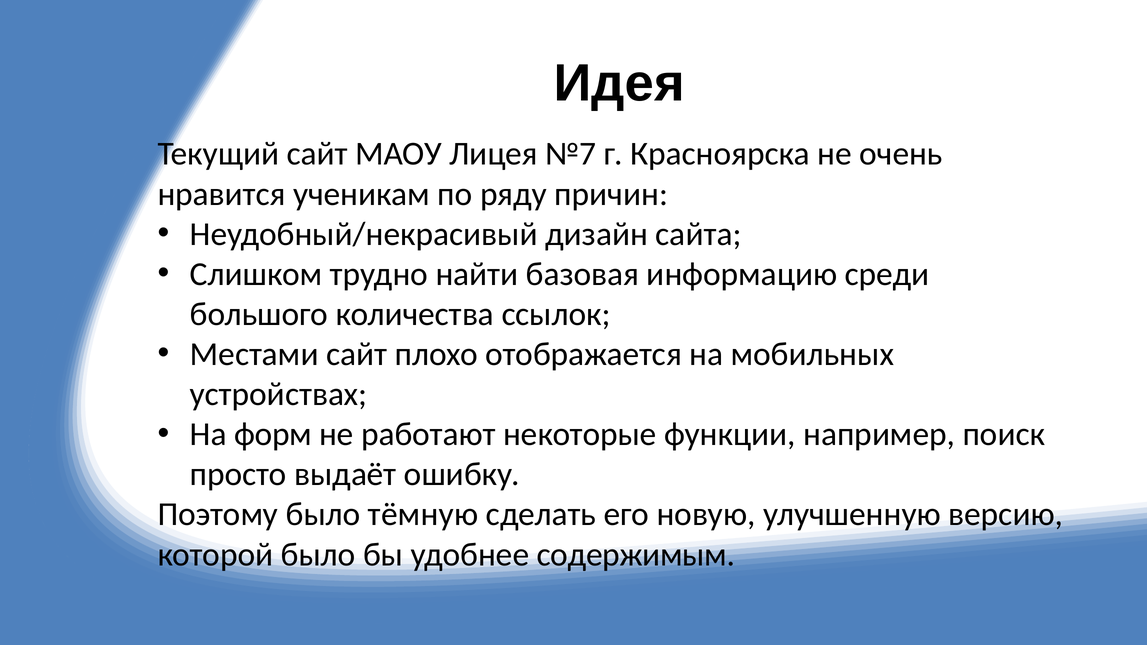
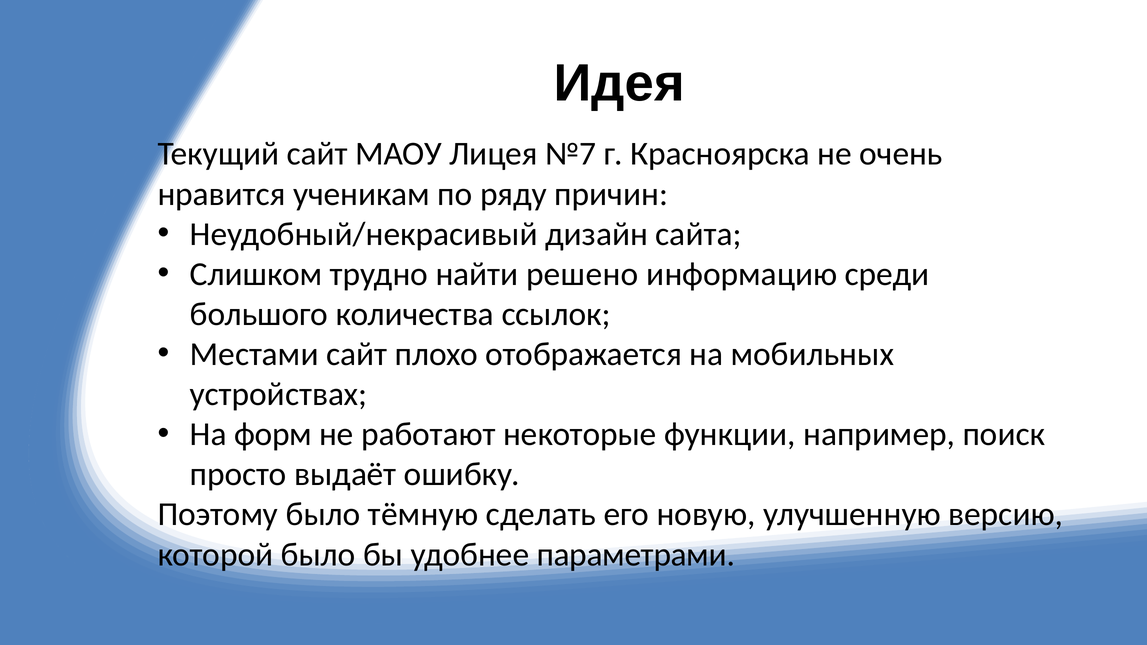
базовая: базовая -> решено (582, 274)
содержимым: содержимым -> параметрами (636, 555)
